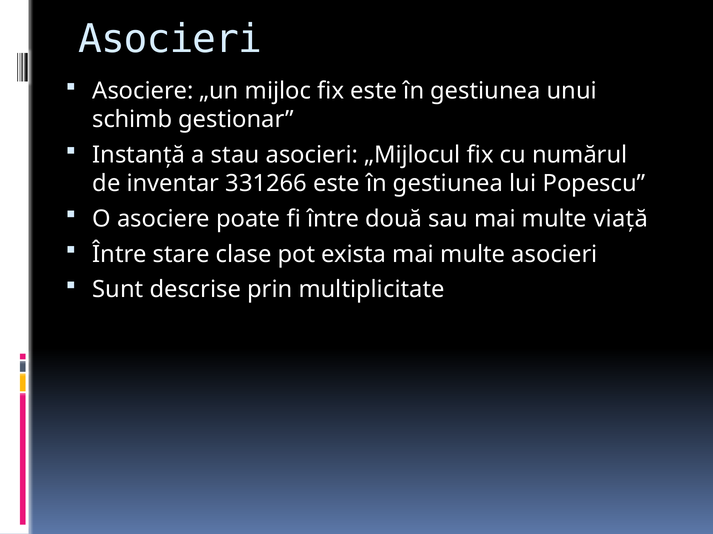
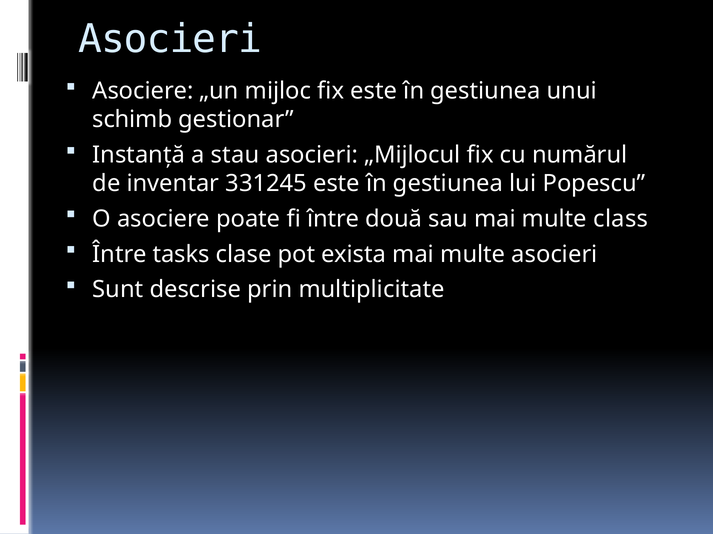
331266: 331266 -> 331245 (266, 184)
viaţă: viaţă -> class (621, 219)
stare: stare -> tasks (181, 255)
